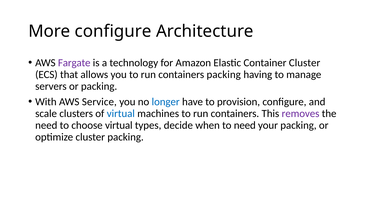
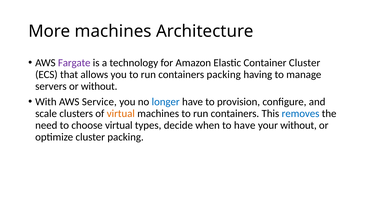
More configure: configure -> machines (113, 31)
or packing: packing -> without (99, 86)
virtual colour: blue -> orange (121, 113)
removes colour: purple -> blue (301, 113)
to need: need -> have (245, 125)
your packing: packing -> without (299, 125)
